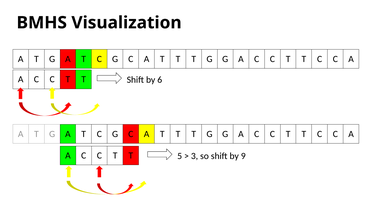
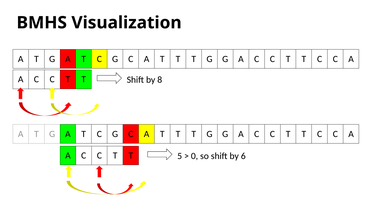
6: 6 -> 8 (160, 80)
3: 3 -> 0 (195, 156)
9: 9 -> 6 (243, 156)
